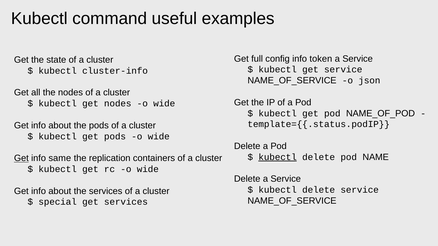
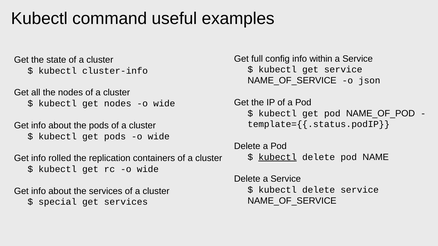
token: token -> within (321, 59)
Get underline: present -> none (21, 158)
same: same -> rolled (60, 158)
